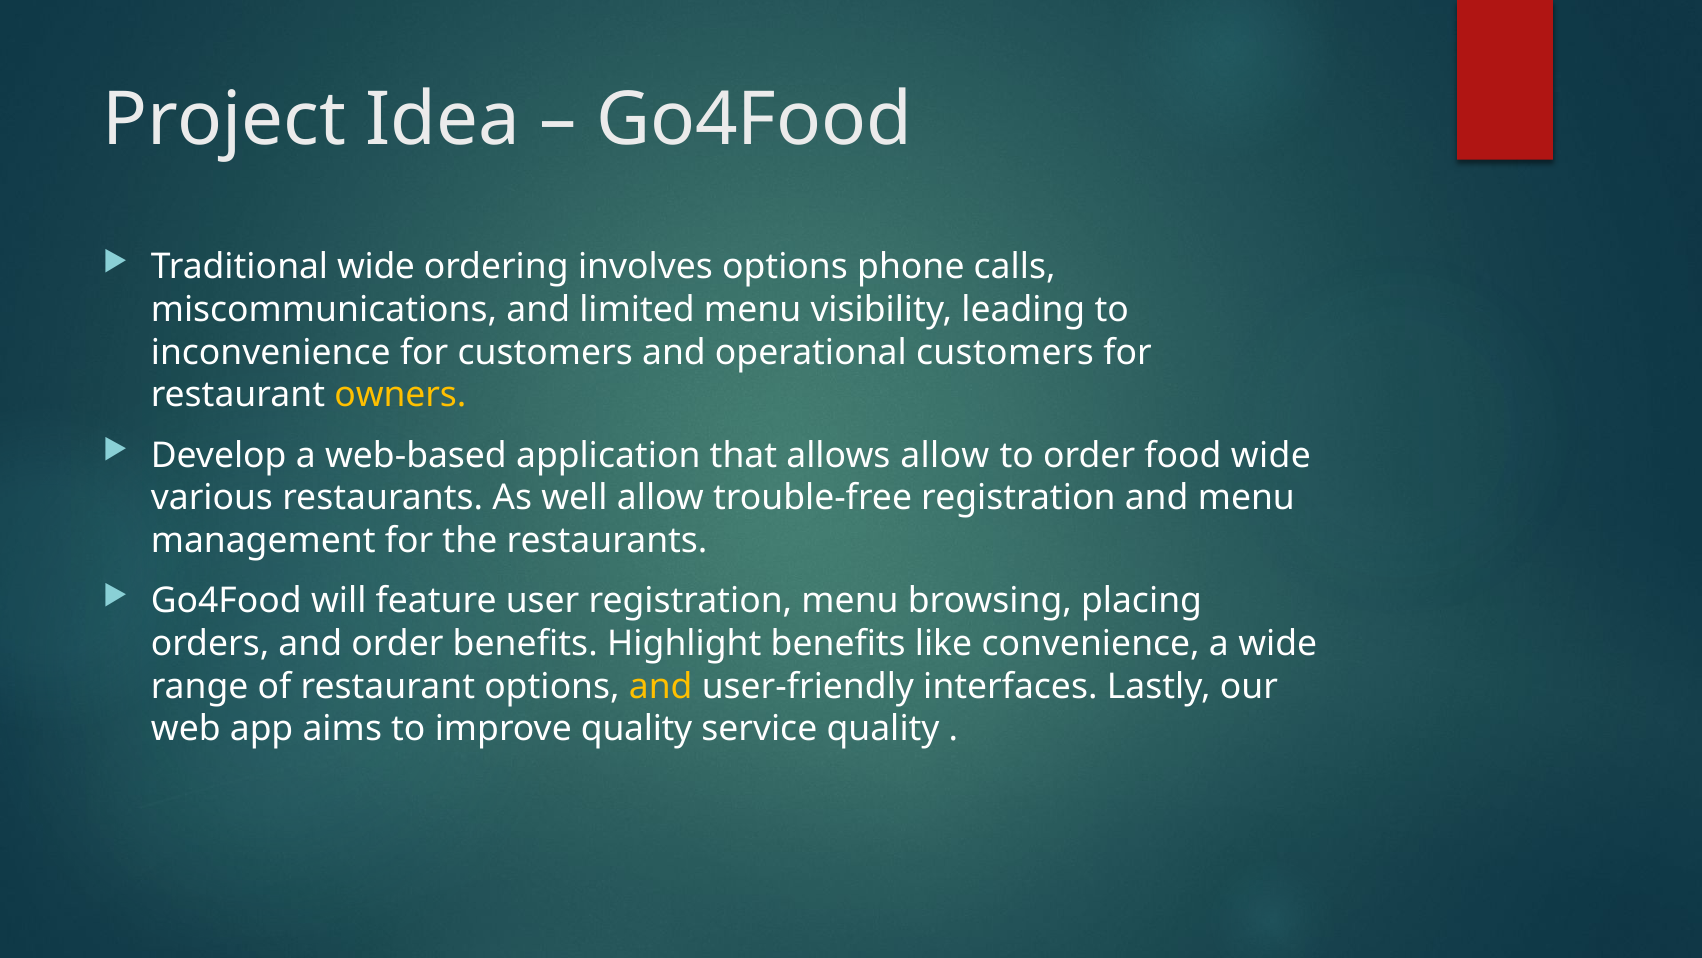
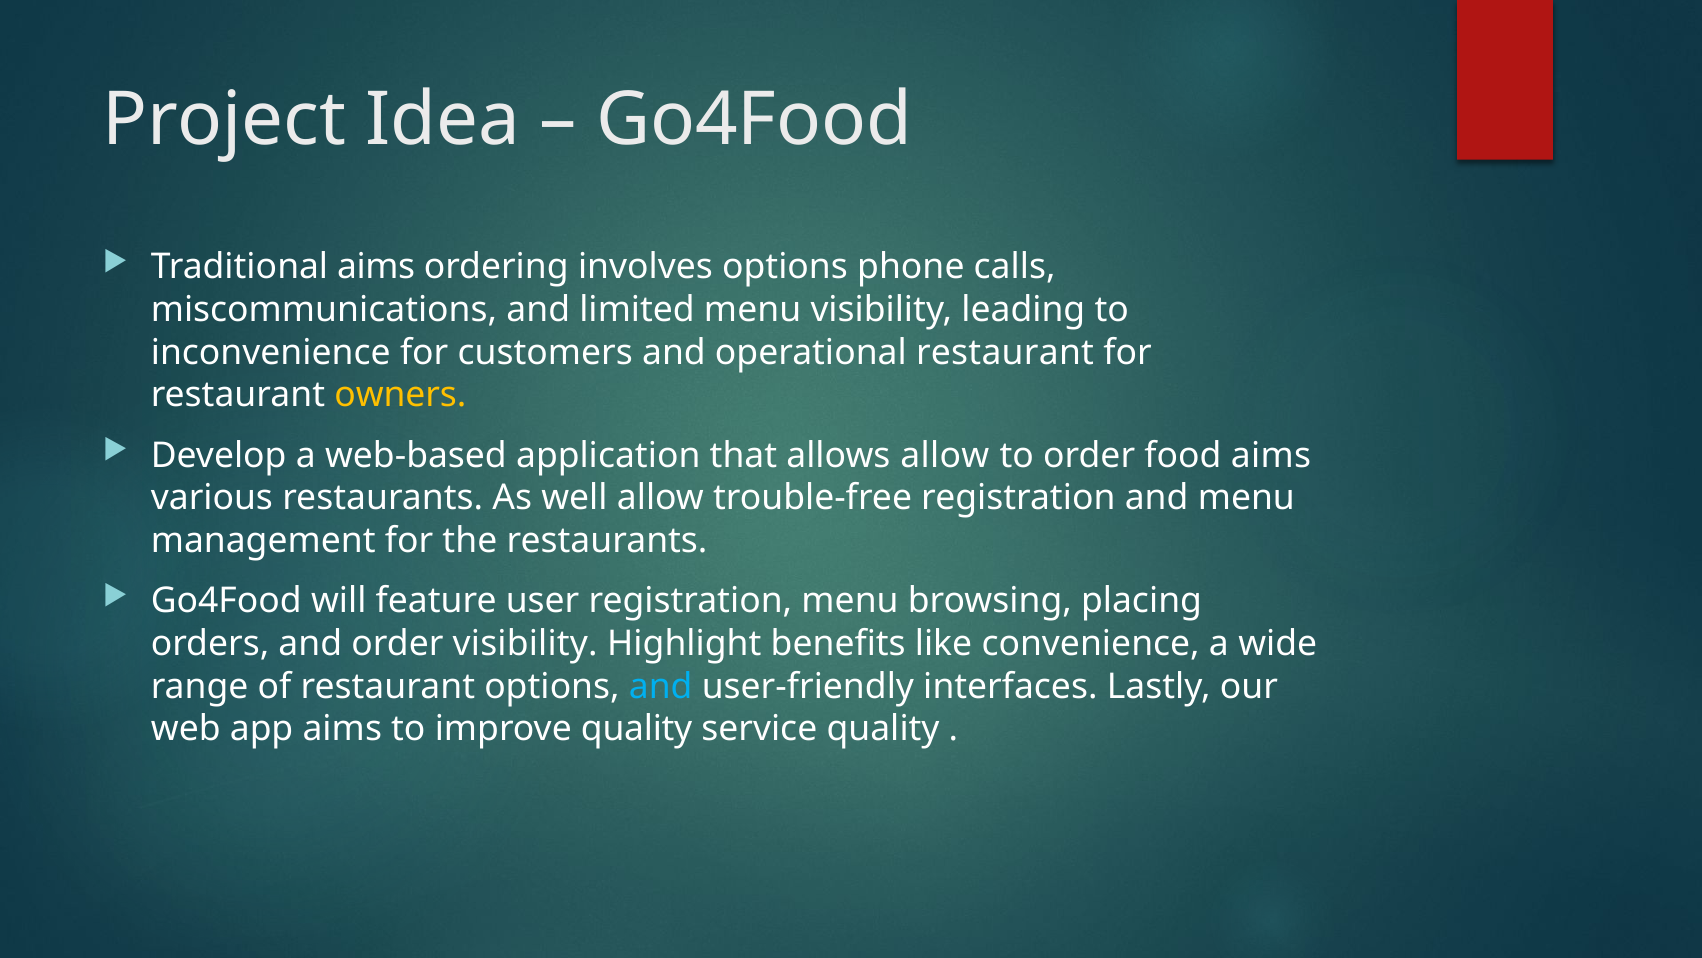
Traditional wide: wide -> aims (376, 267)
operational customers: customers -> restaurant (1005, 352)
food wide: wide -> aims (1271, 455)
order benefits: benefits -> visibility (525, 643)
and colour: yellow -> light blue (661, 686)
